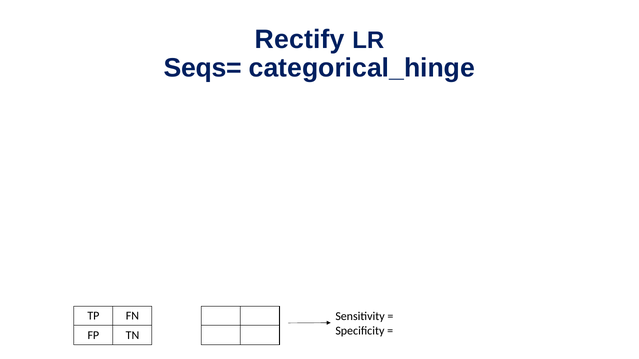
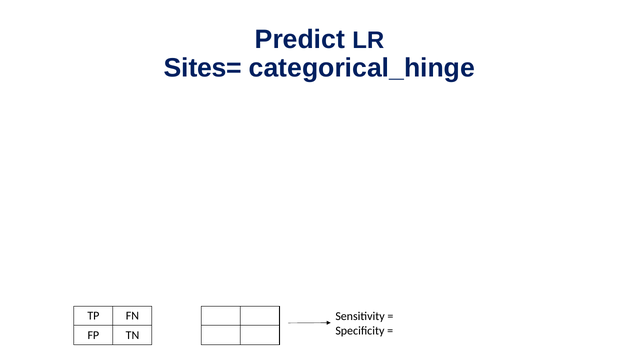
Rectify: Rectify -> Predict (300, 39)
Seqs=: Seqs= -> Sites= (203, 68)
